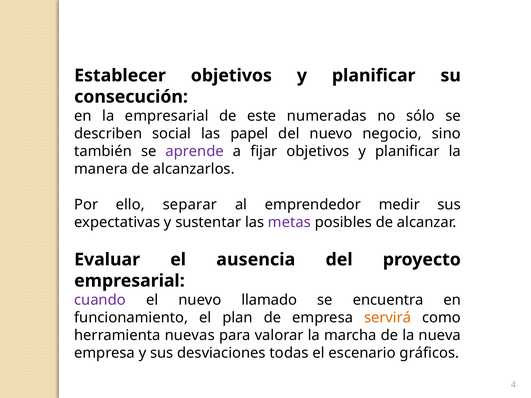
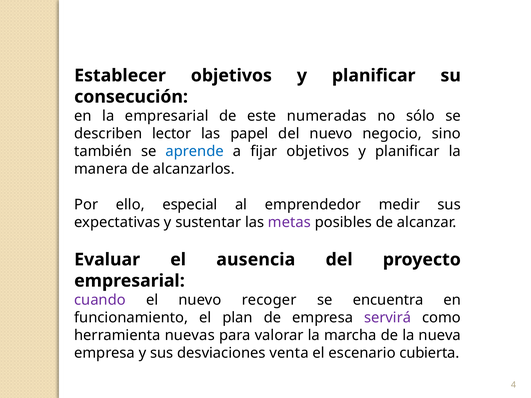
social: social -> lector (172, 134)
aprende colour: purple -> blue (195, 152)
separar: separar -> especial (190, 205)
llamado: llamado -> recoger (269, 300)
servirá colour: orange -> purple (388, 318)
todas: todas -> venta (289, 353)
gráficos: gráficos -> cubierta (429, 353)
